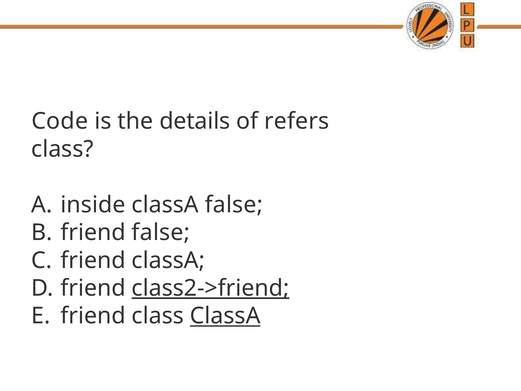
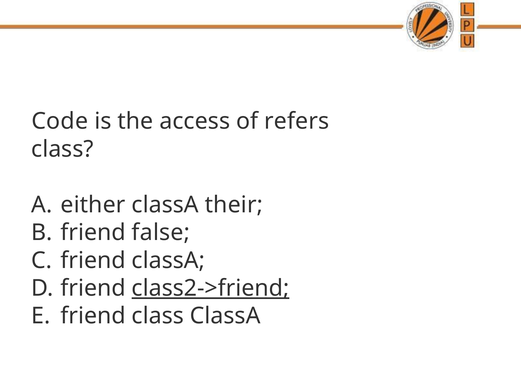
details: details -> access (195, 121)
inside: inside -> either (93, 205)
classA false: false -> their (234, 205)
ClassA underline: present -> none (225, 316)
